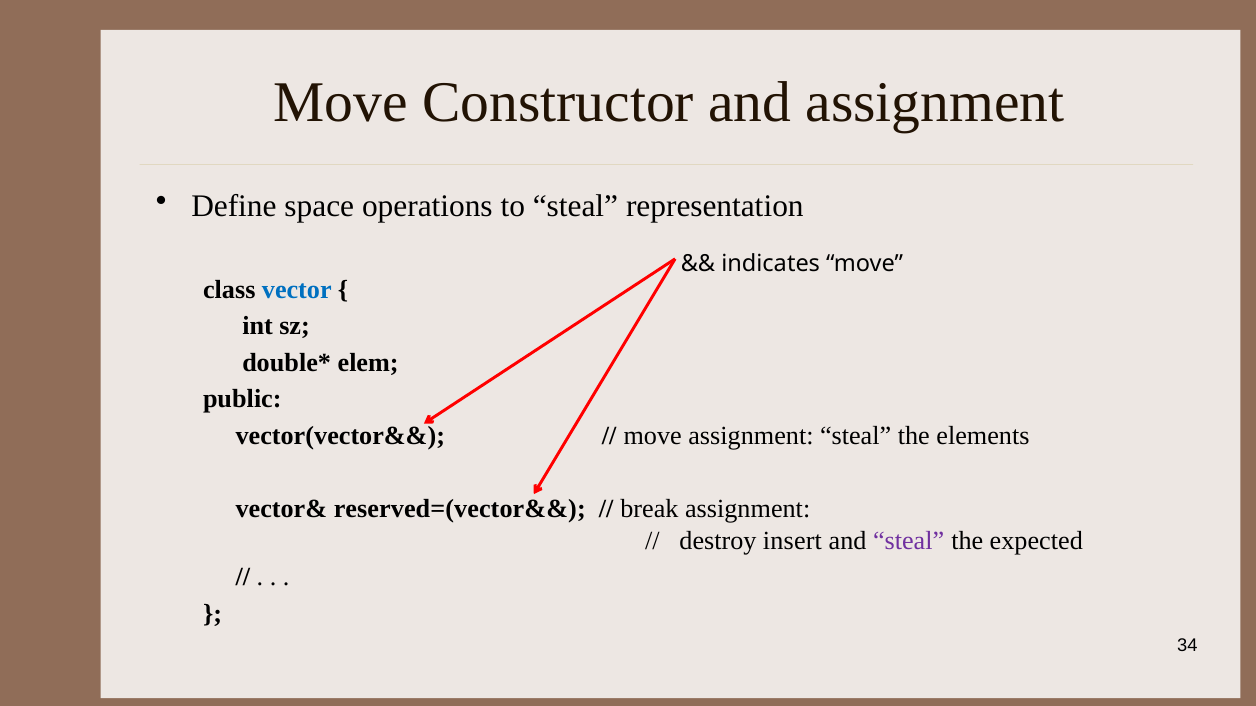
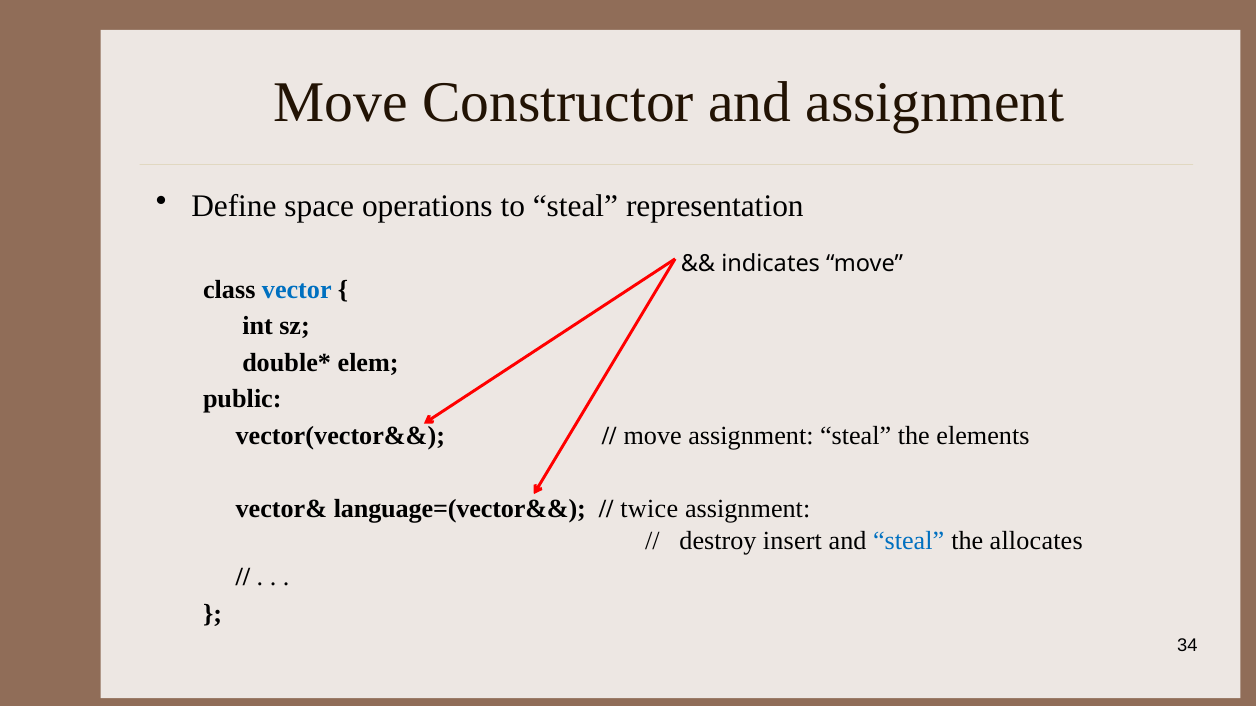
reserved=(vector&&: reserved=(vector&& -> language=(vector&& (460, 509)
break: break -> twice (649, 509)
steal colour: purple -> blue (909, 541)
expected: expected -> allocates (1036, 541)
